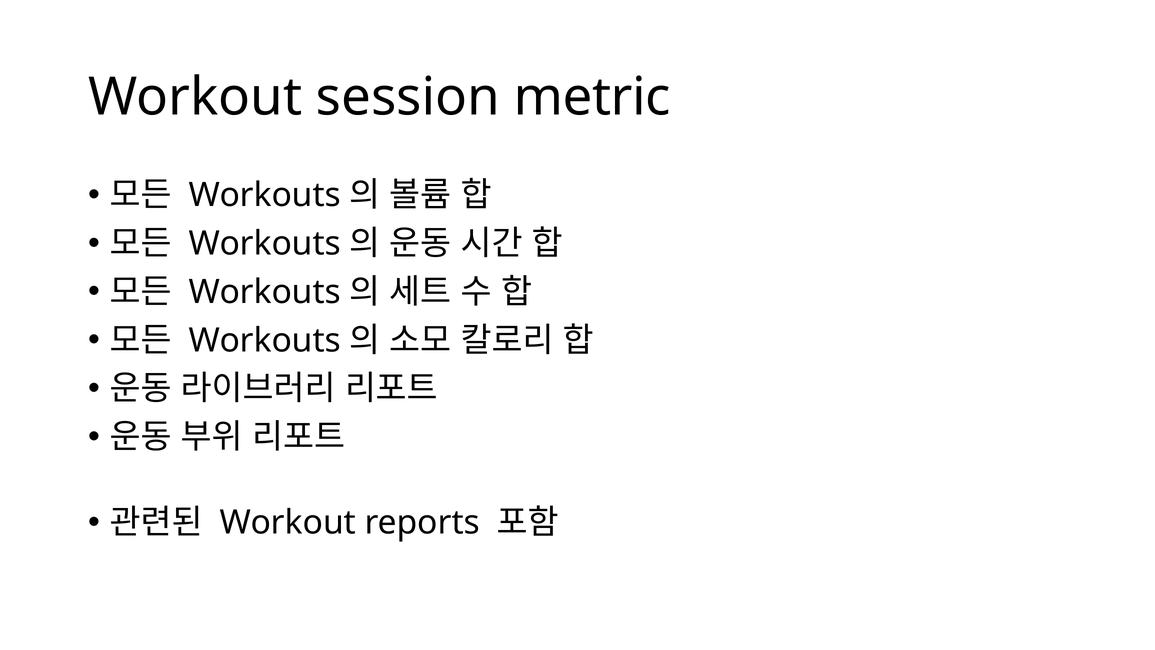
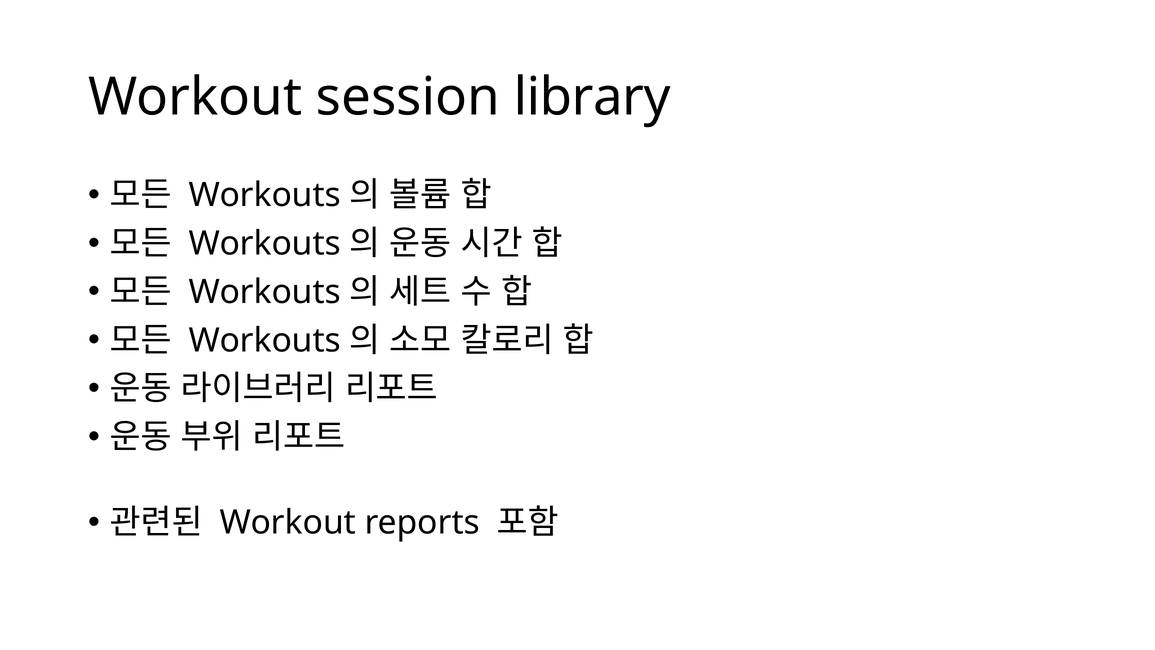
metric: metric -> library (592, 97)
